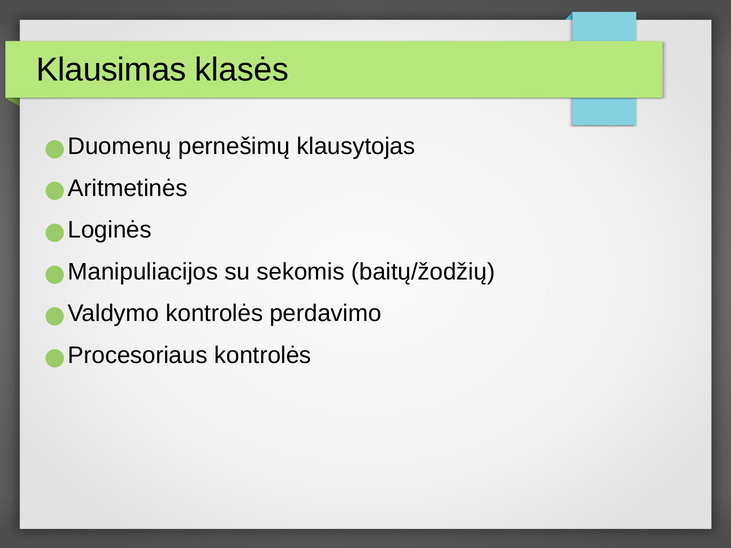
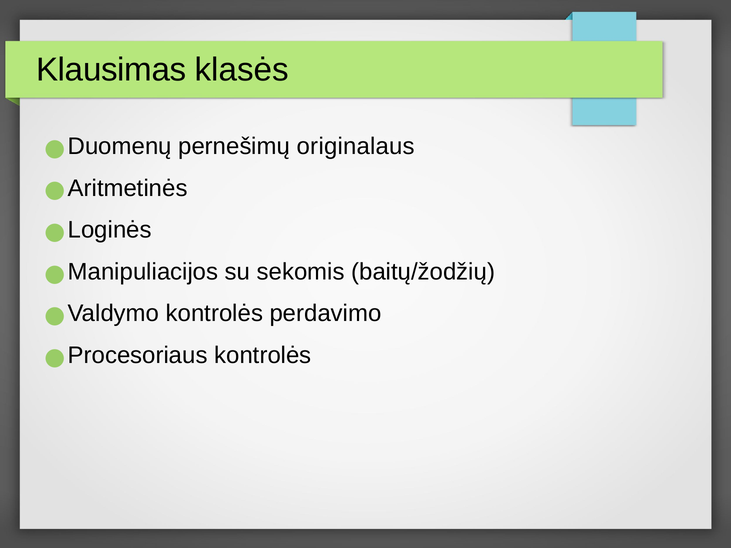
klausytojas: klausytojas -> originalaus (356, 147)
